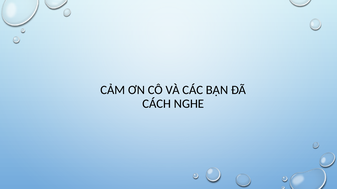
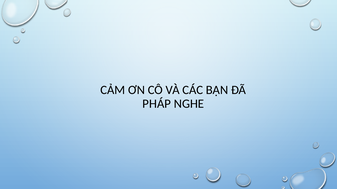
CÁCH: CÁCH -> PHÁP (157, 104)
